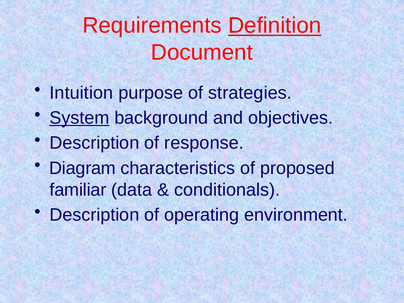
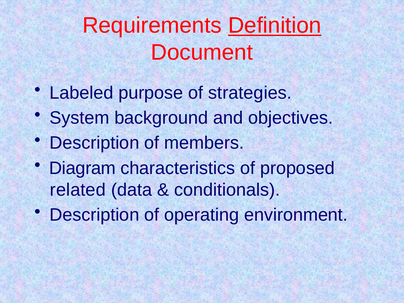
Intuition: Intuition -> Labeled (81, 93)
System underline: present -> none (79, 118)
response: response -> members (204, 143)
familiar: familiar -> related (78, 190)
